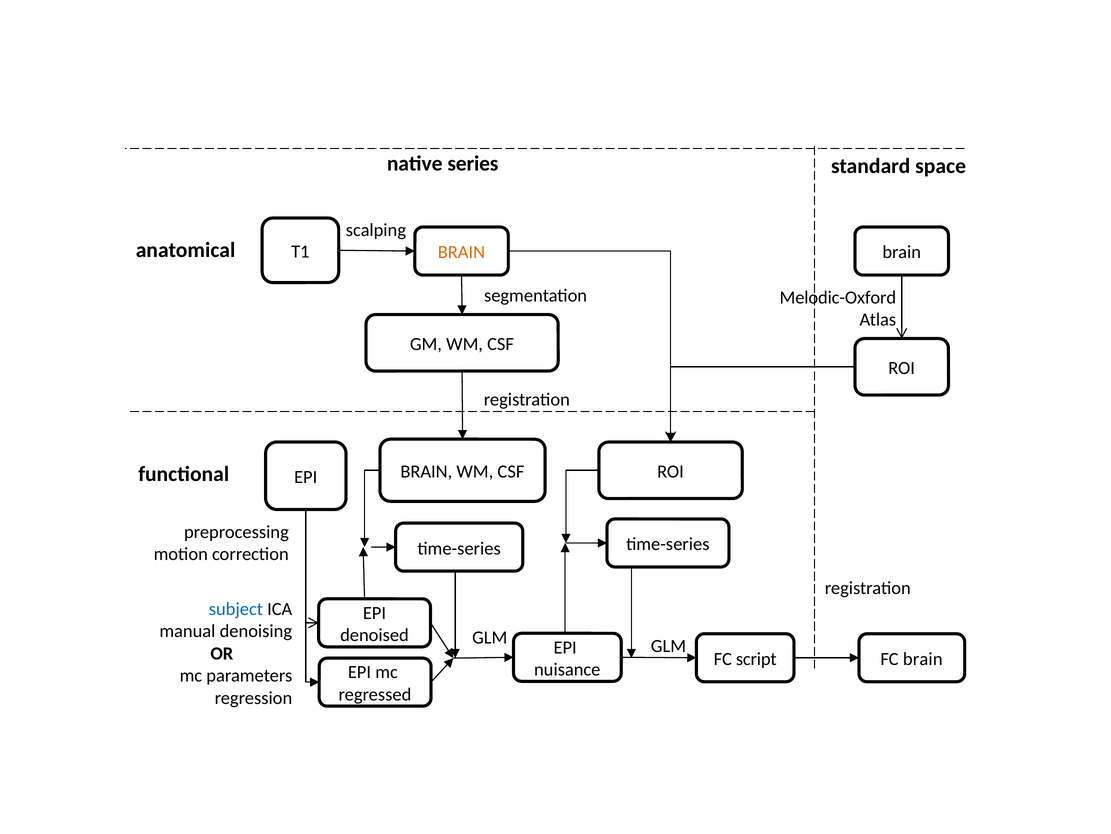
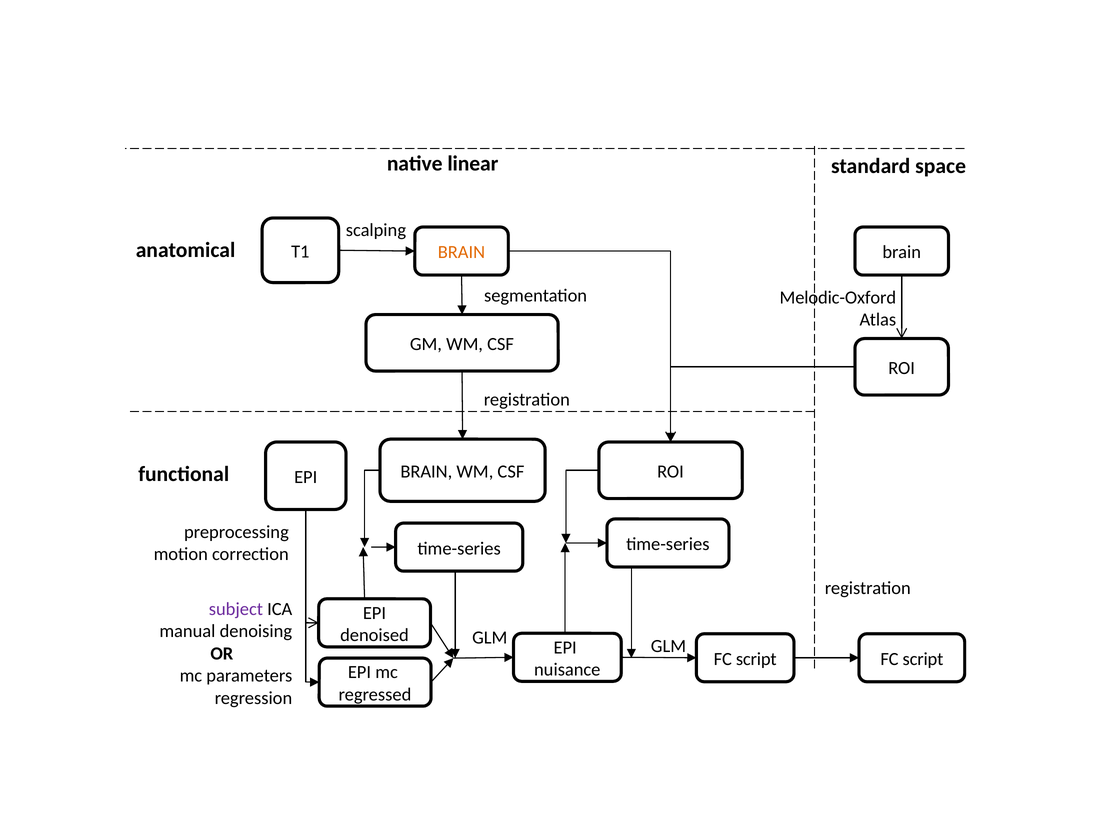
series: series -> linear (473, 164)
subject colour: blue -> purple (236, 608)
brain: brain -> script (923, 658)
